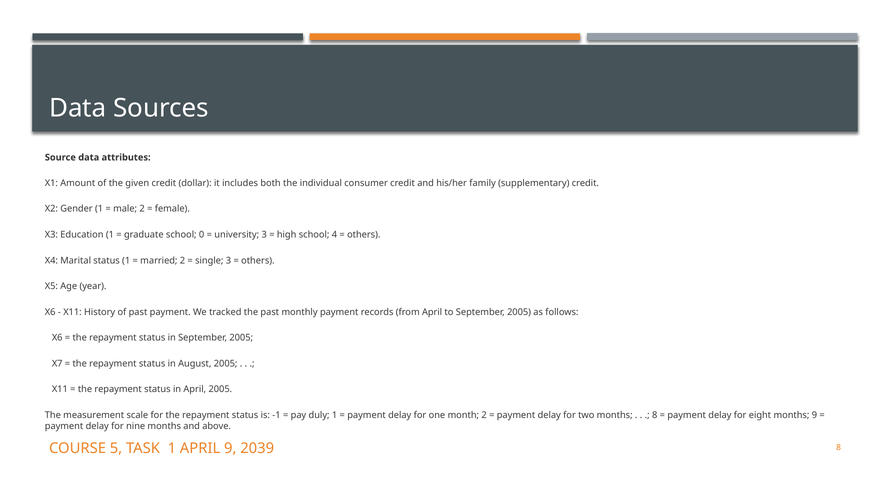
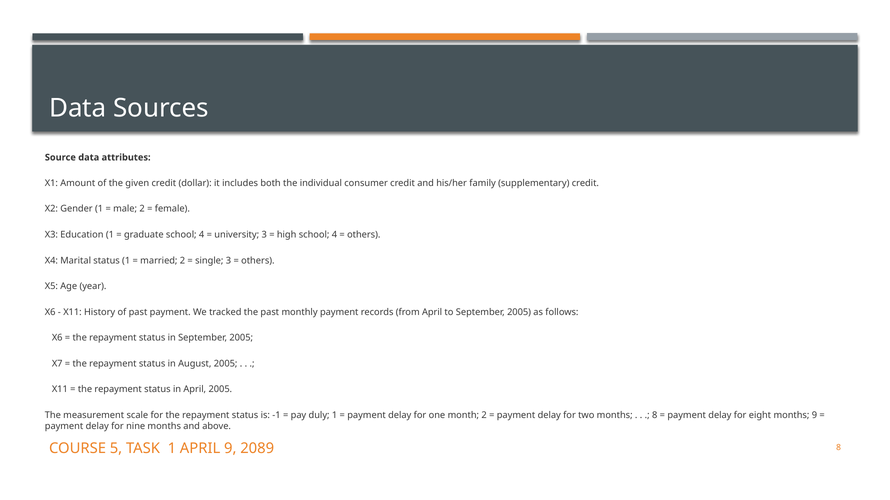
graduate school 0: 0 -> 4 (202, 235)
2039: 2039 -> 2089 (257, 449)
